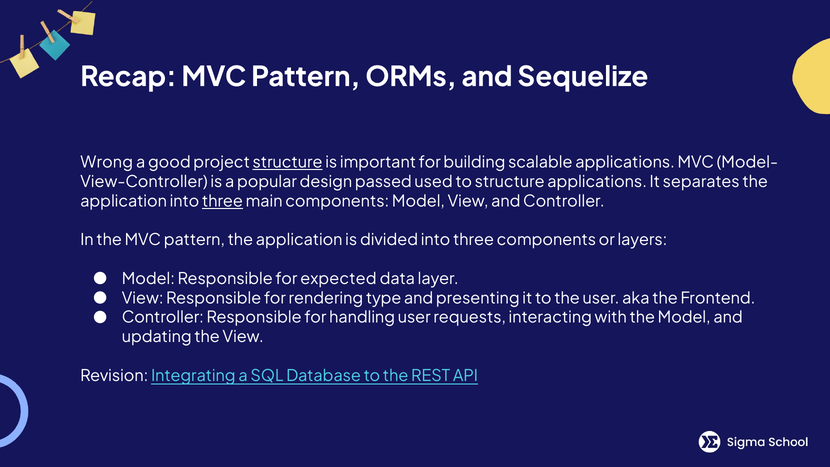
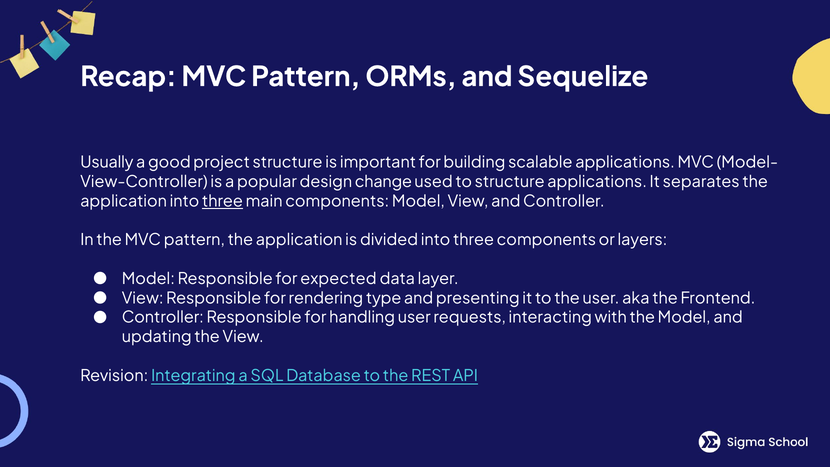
Wrong: Wrong -> Usually (107, 163)
structure underline: present -> none (288, 163)
passed: passed -> change (383, 182)
